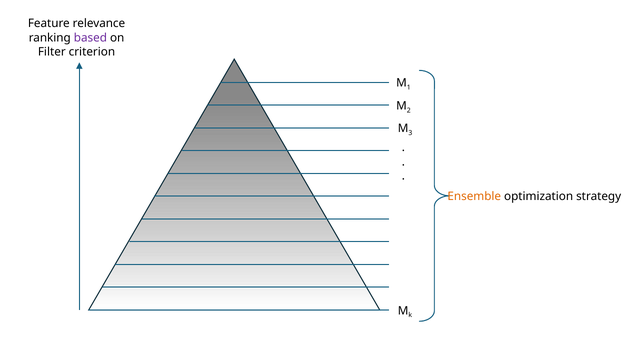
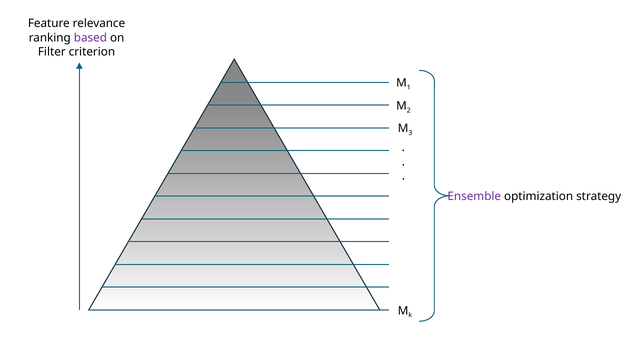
Ensemble colour: orange -> purple (474, 196)
